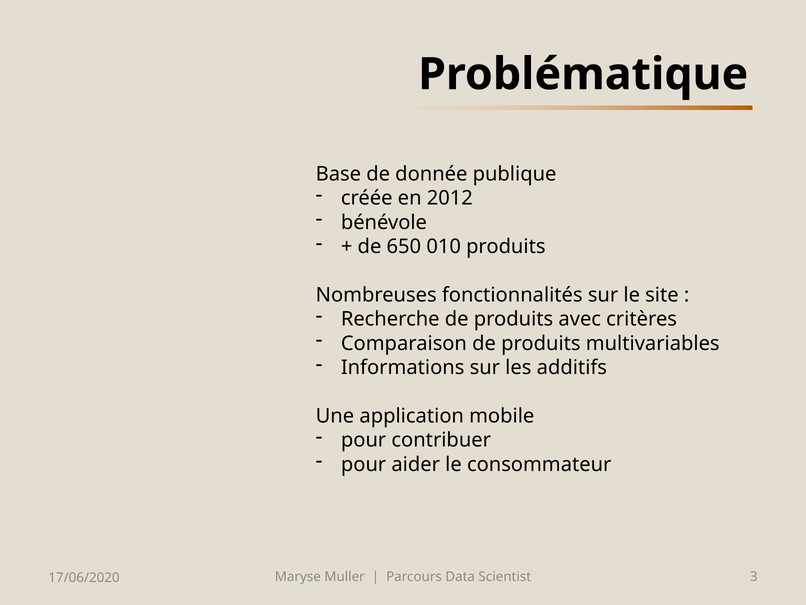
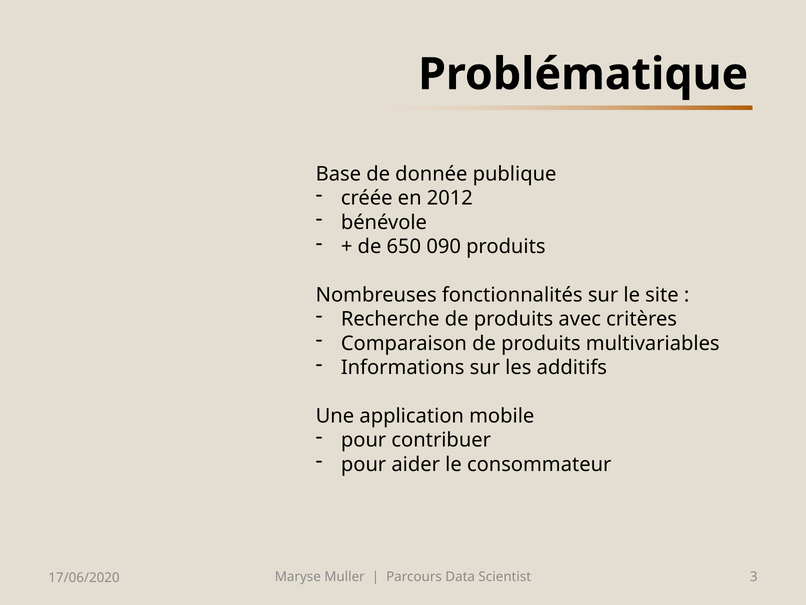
010: 010 -> 090 (444, 246)
